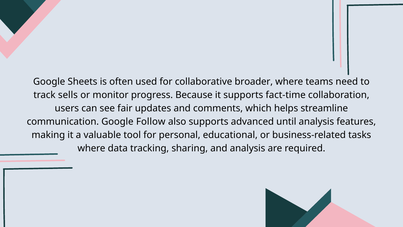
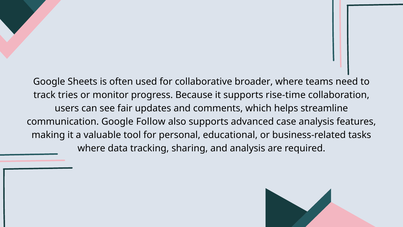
sells: sells -> tries (68, 95)
fact-time: fact-time -> rise-time (286, 95)
until: until -> case (286, 121)
